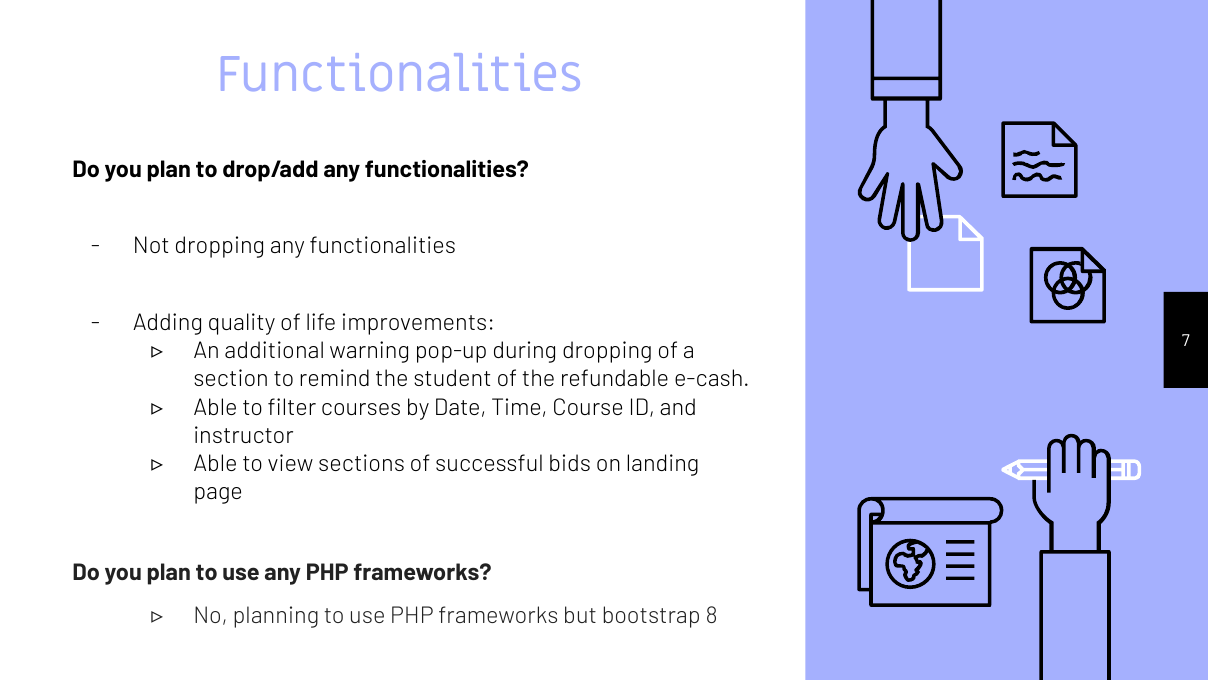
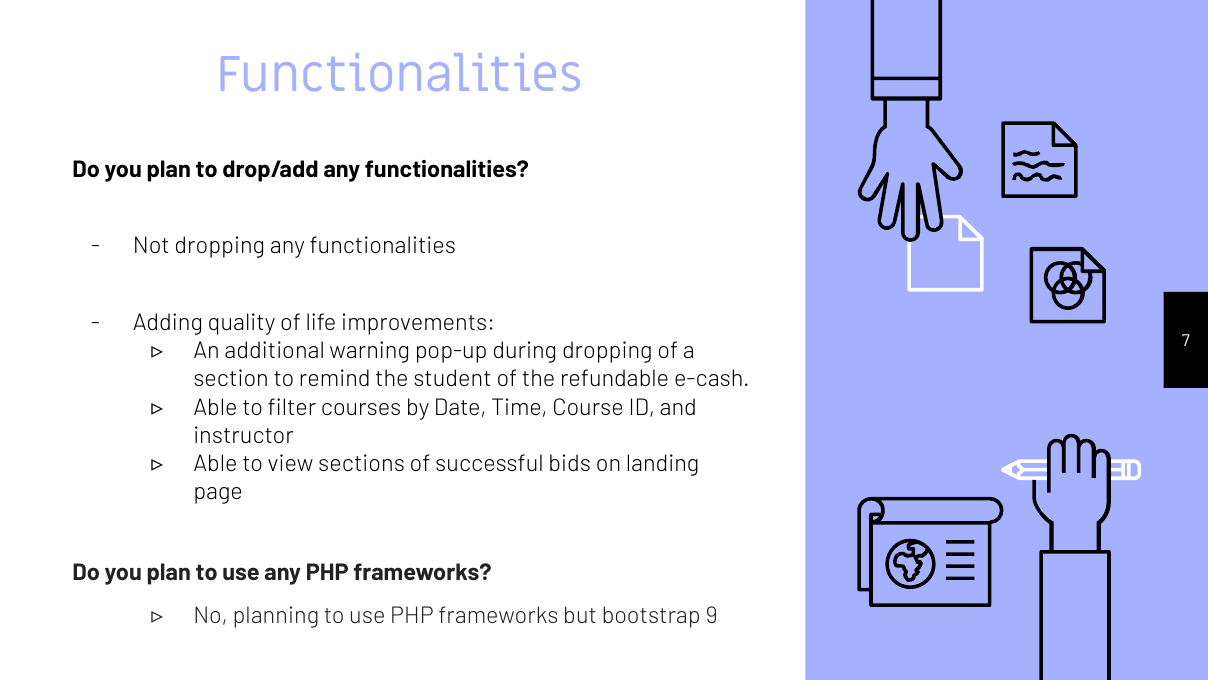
8: 8 -> 9 (712, 615)
